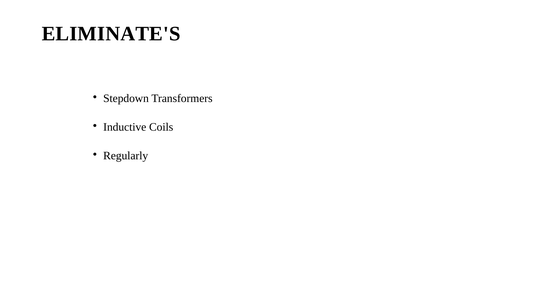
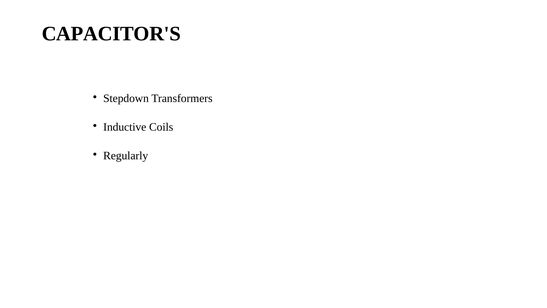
ELIMINATE'S: ELIMINATE'S -> CAPACITOR'S (111, 34)
